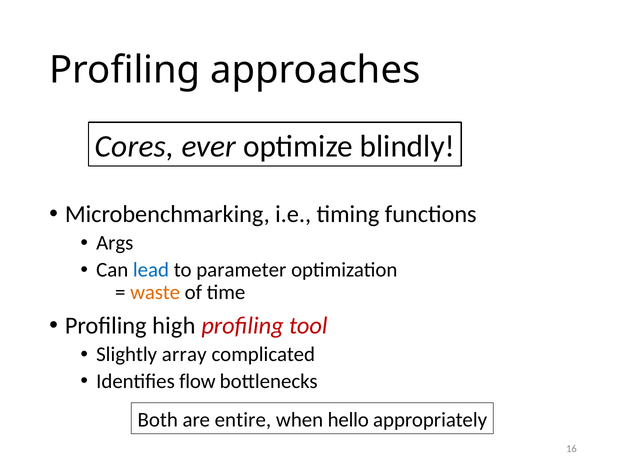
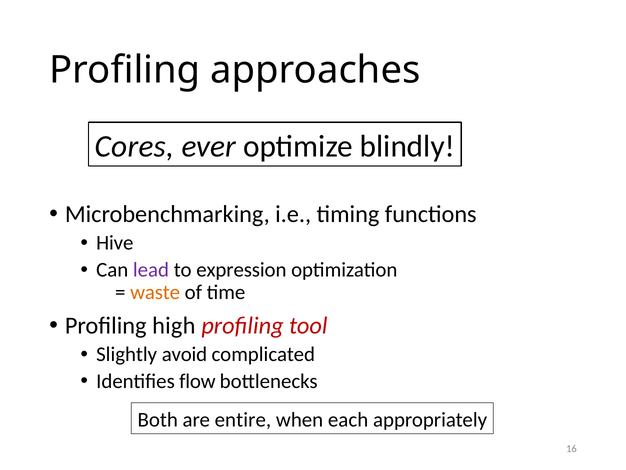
Args: Args -> Hive (115, 243)
lead colour: blue -> purple (151, 270)
parameter: parameter -> expression (241, 270)
array: array -> avoid (184, 354)
hello: hello -> each (348, 419)
